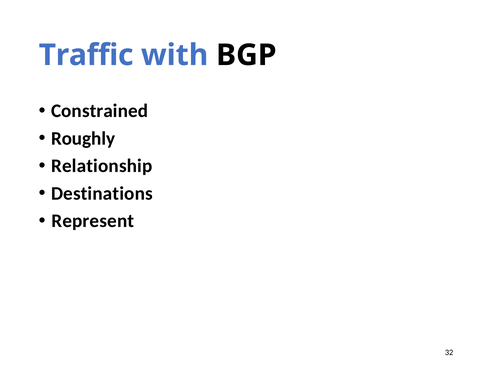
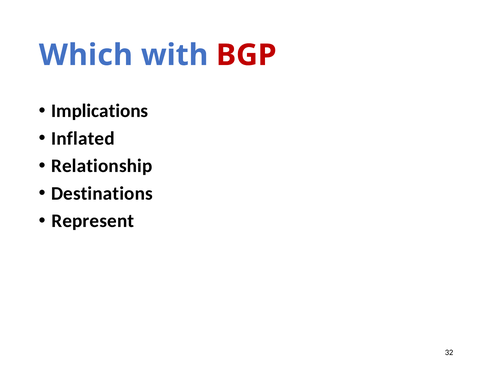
Traffic: Traffic -> Which (86, 55)
BGP colour: black -> red (246, 55)
Constrained: Constrained -> Implications (100, 111)
Roughly: Roughly -> Inflated (83, 138)
